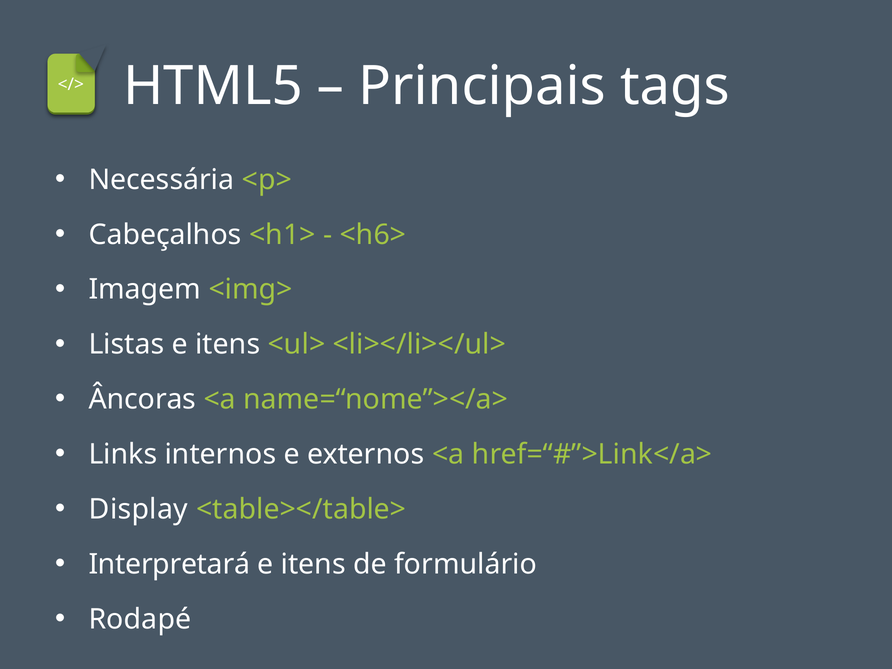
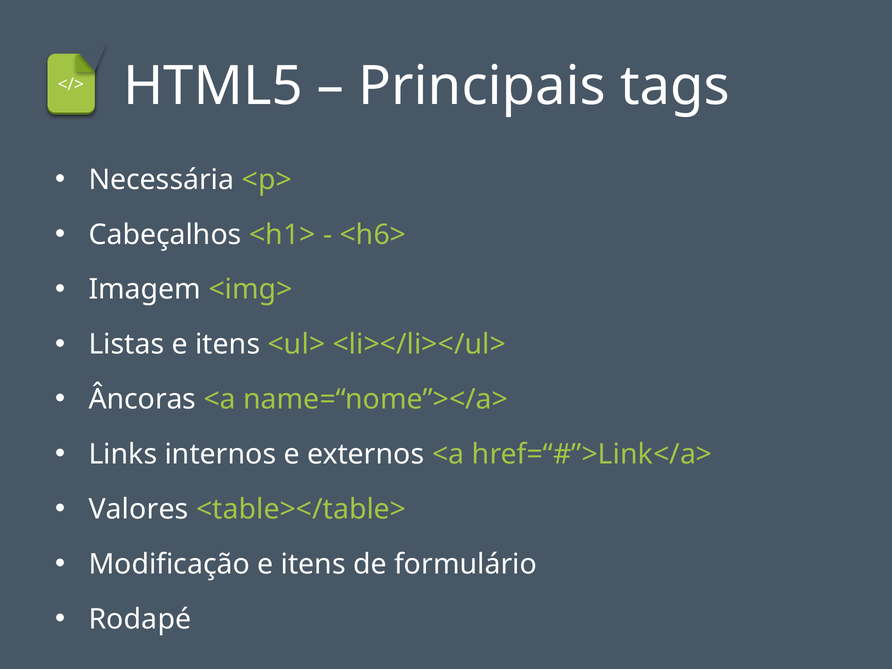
Display: Display -> Valores (138, 509)
Interpretará: Interpretará -> Modificação (169, 564)
